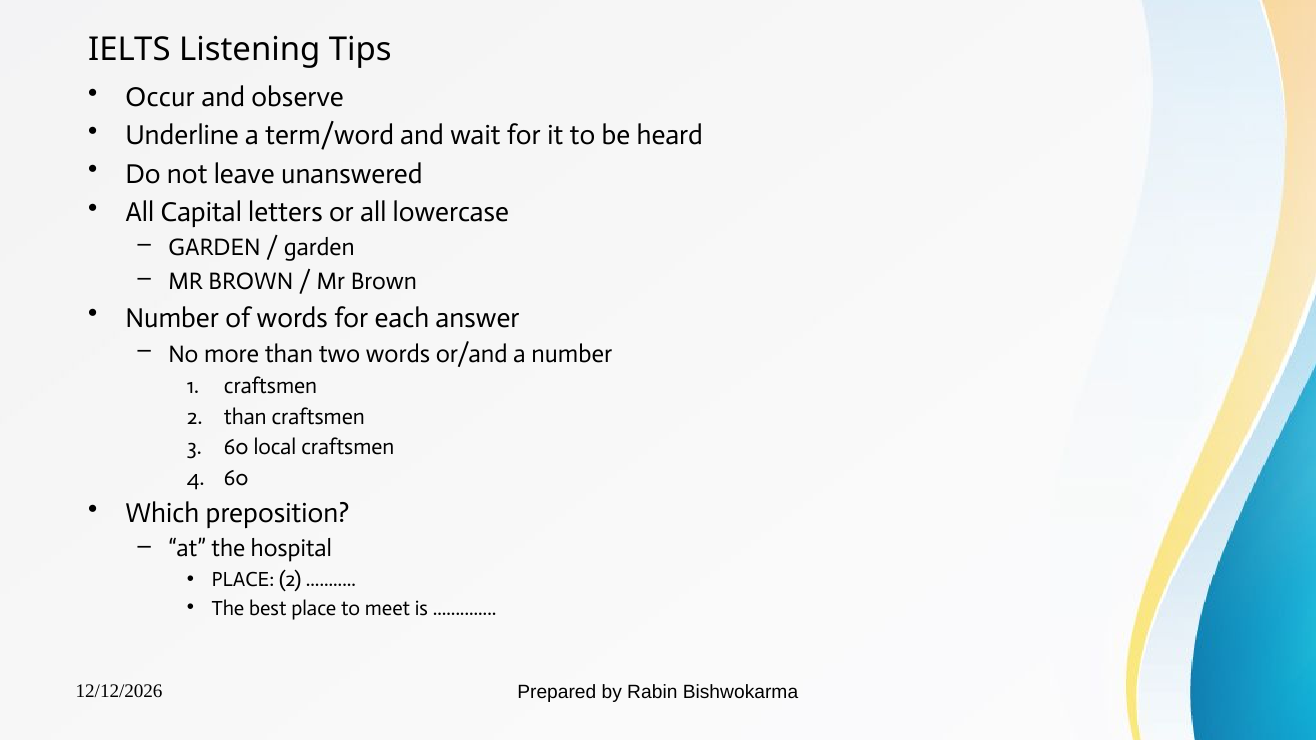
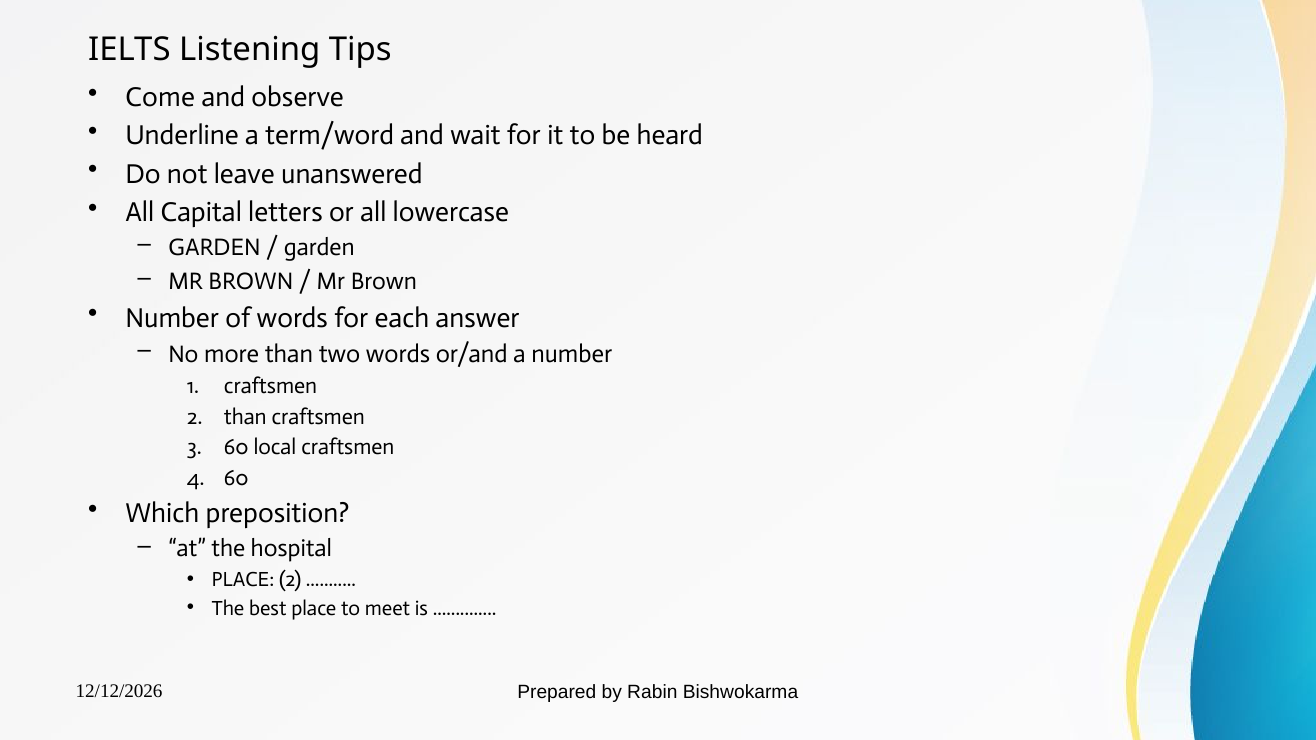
Occur: Occur -> Come (160, 97)
